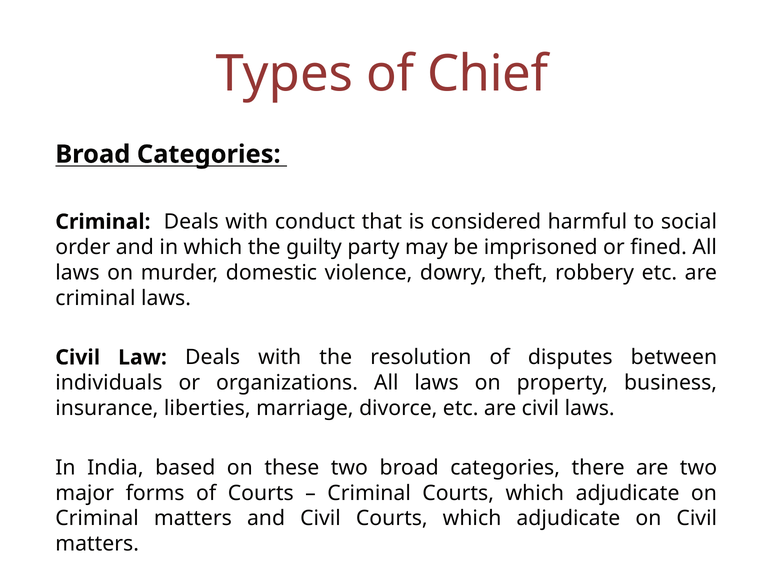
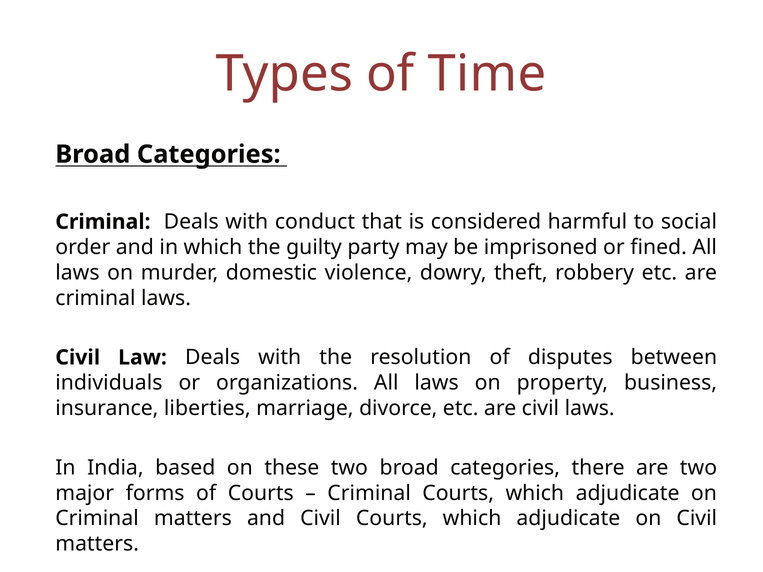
Chief: Chief -> Time (487, 74)
